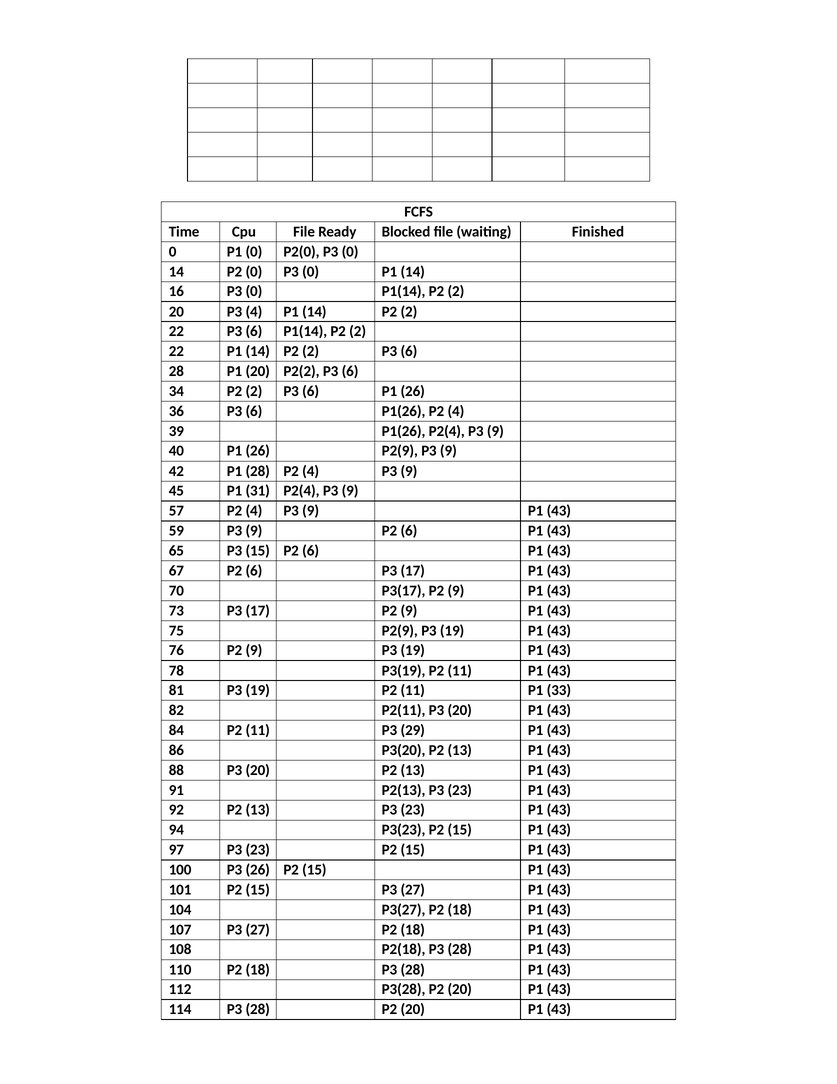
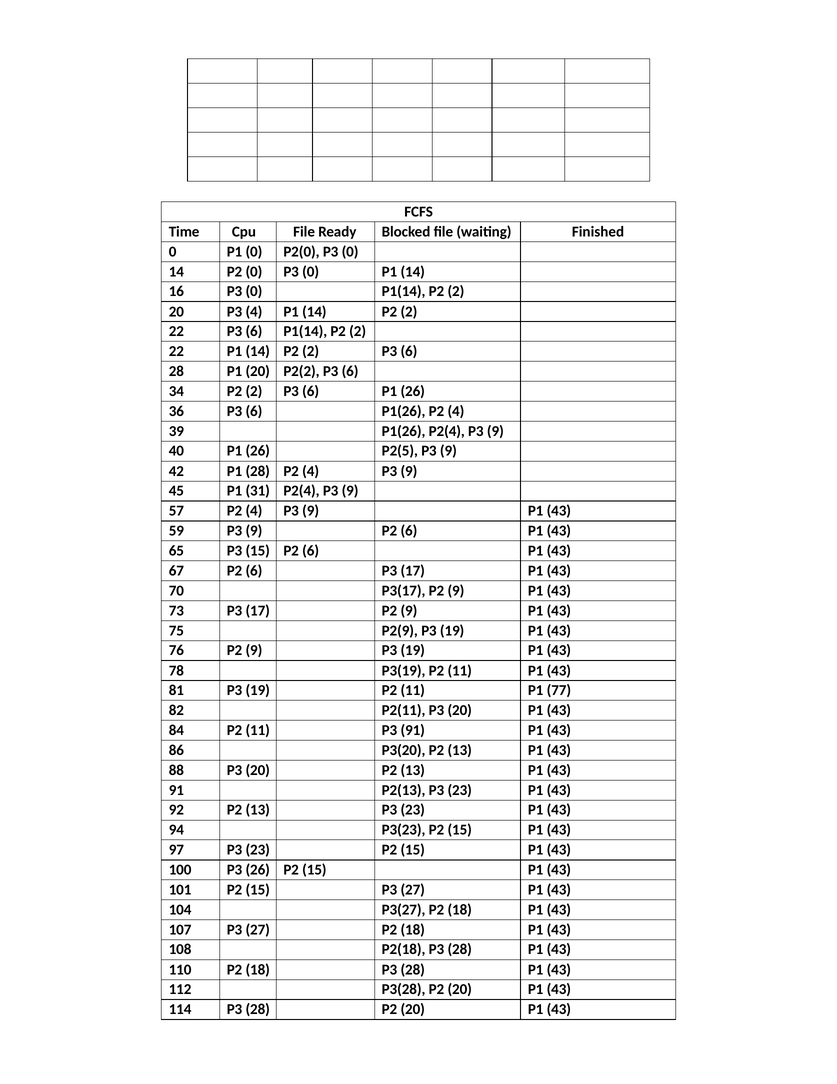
26 P2(9: P2(9 -> P2(5 (400, 451)
33: 33 -> 77 (559, 690)
P3 29: 29 -> 91 (413, 730)
